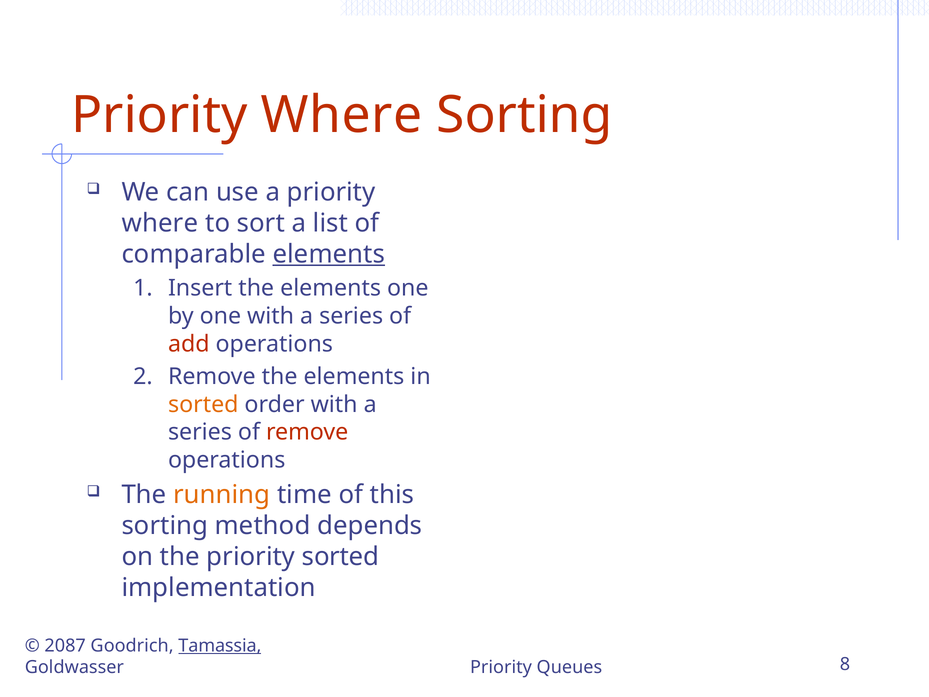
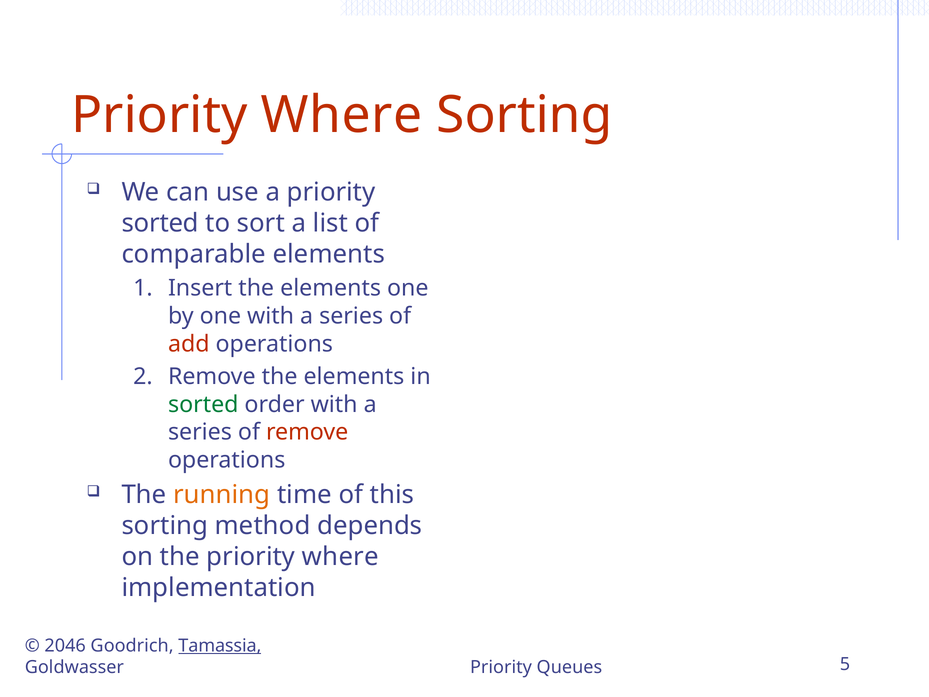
where: where -> sorted (160, 223)
elements underline: present -> none (329, 254)
sorted colour: orange -> green (203, 404)
the priority sorted: sorted -> where (340, 557)
2087: 2087 -> 2046 (65, 645)
8: 8 -> 5 (845, 664)
